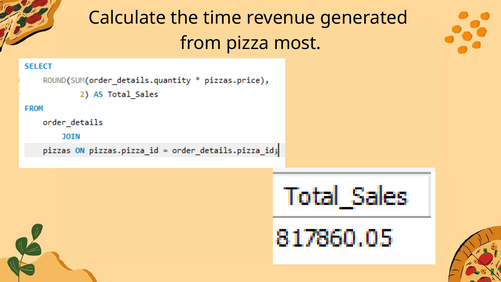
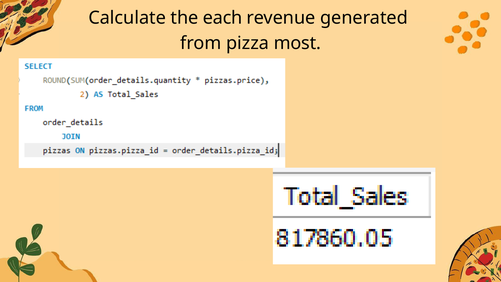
time: time -> each (223, 18)
